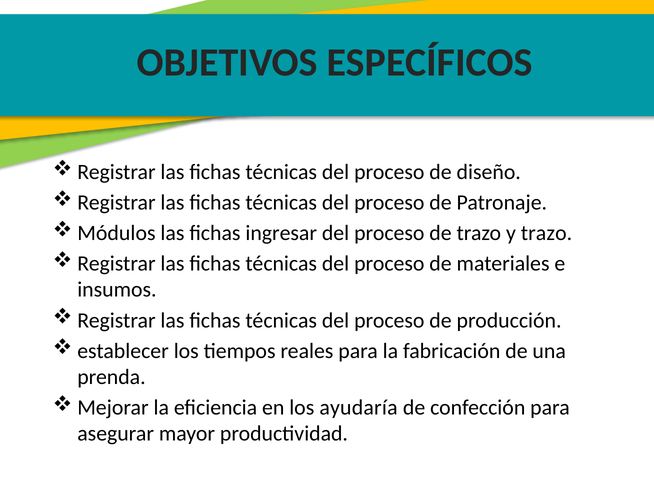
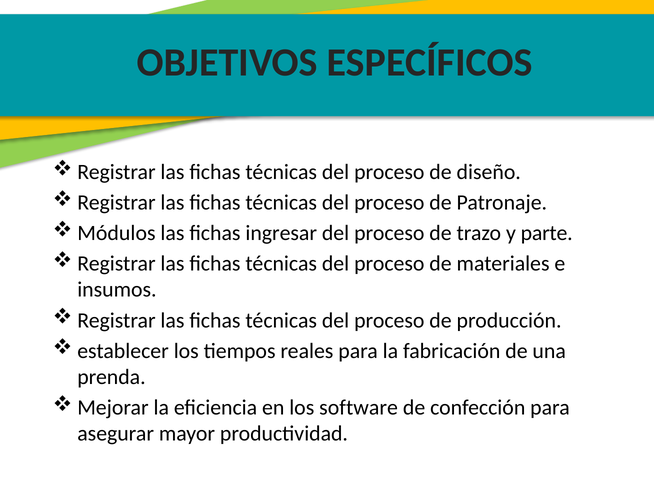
y trazo: trazo -> parte (547, 233)
ayudaría: ayudaría -> software (359, 407)
